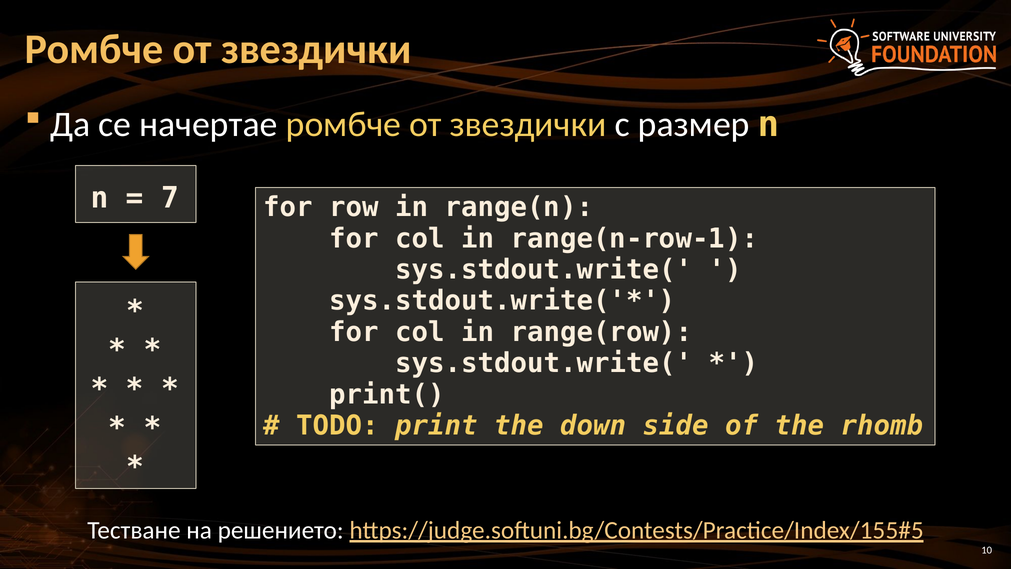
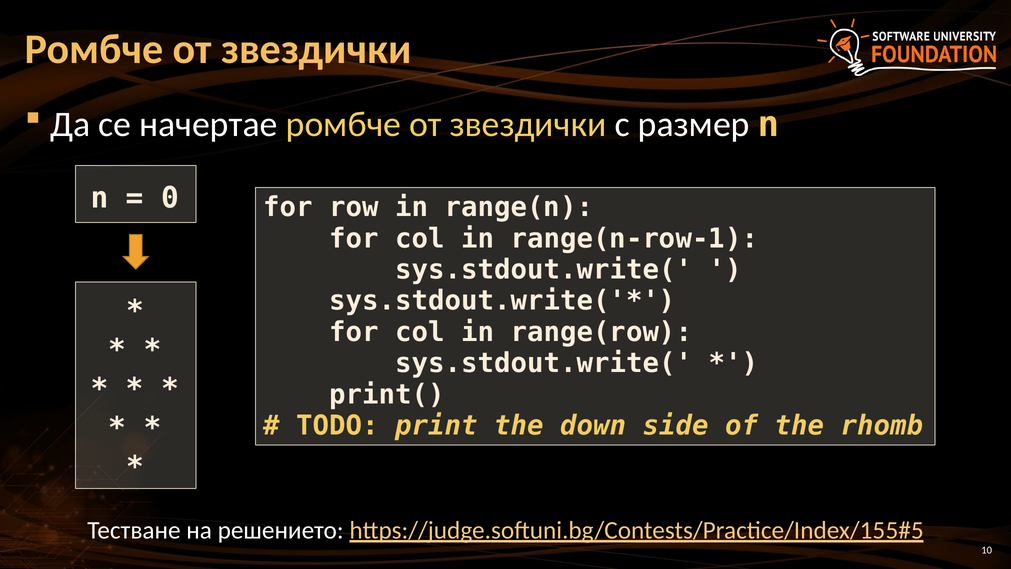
7: 7 -> 0 (170, 198)
